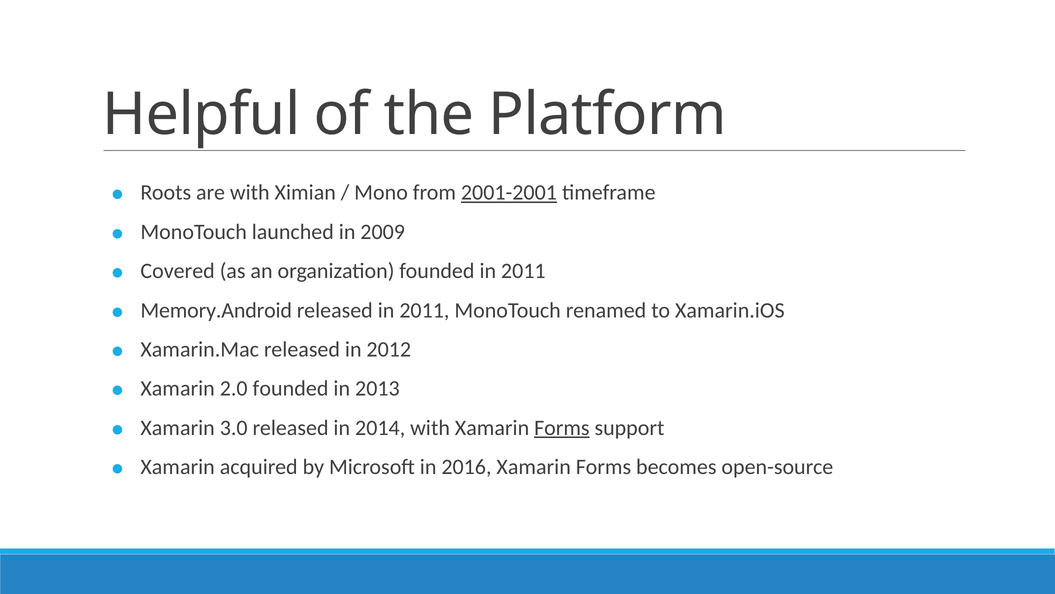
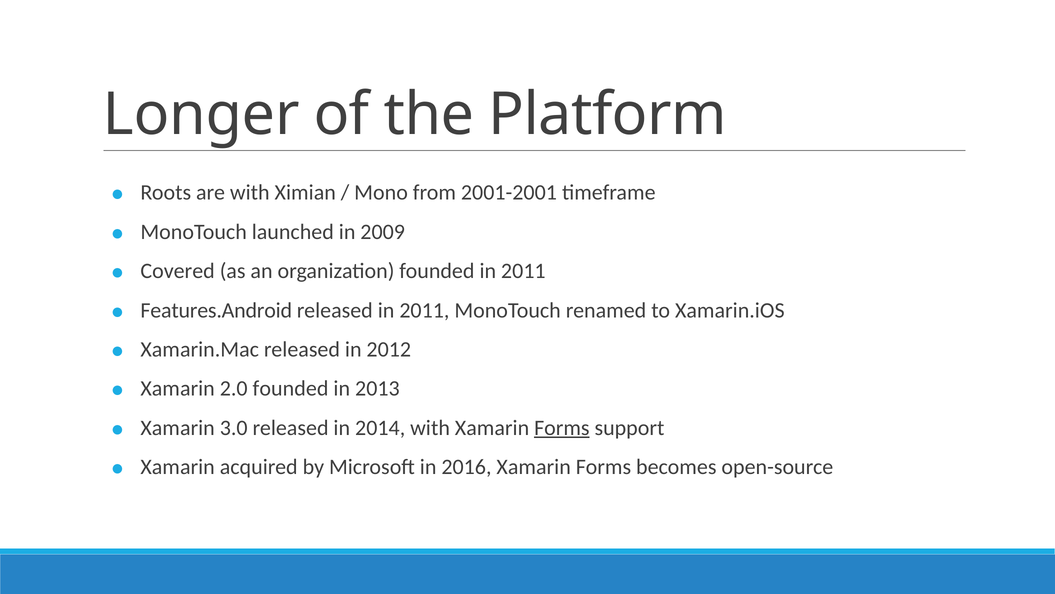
Helpful: Helpful -> Longer (201, 115)
2001-2001 underline: present -> none (509, 193)
Memory.Android: Memory.Android -> Features.Android (216, 310)
